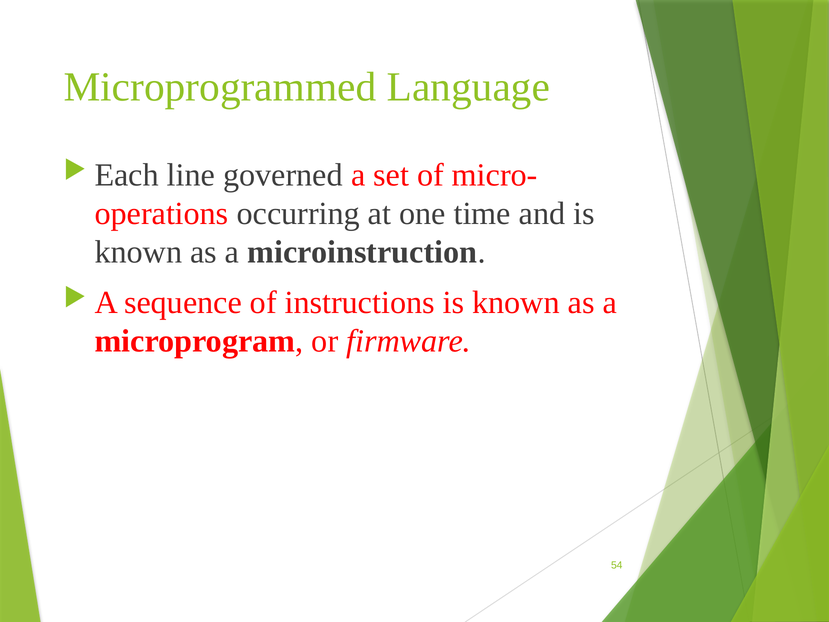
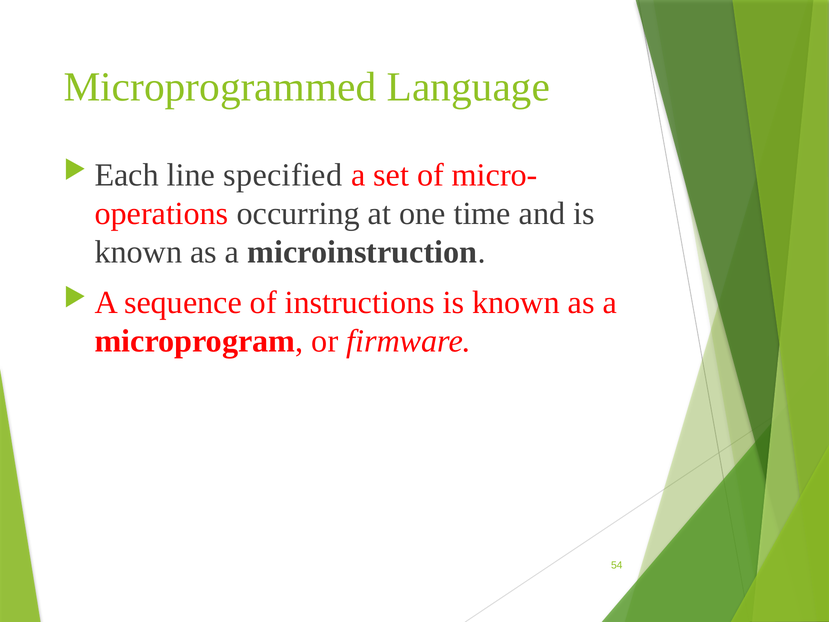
governed: governed -> specified (283, 175)
